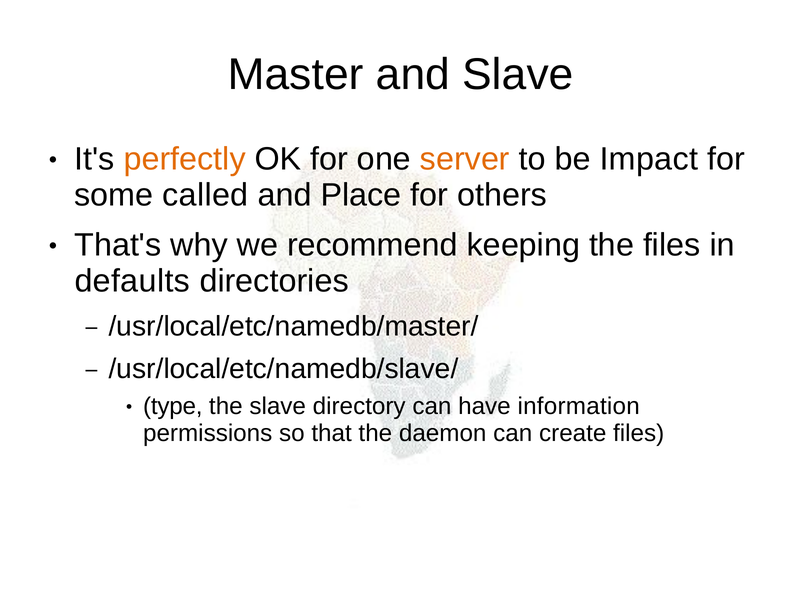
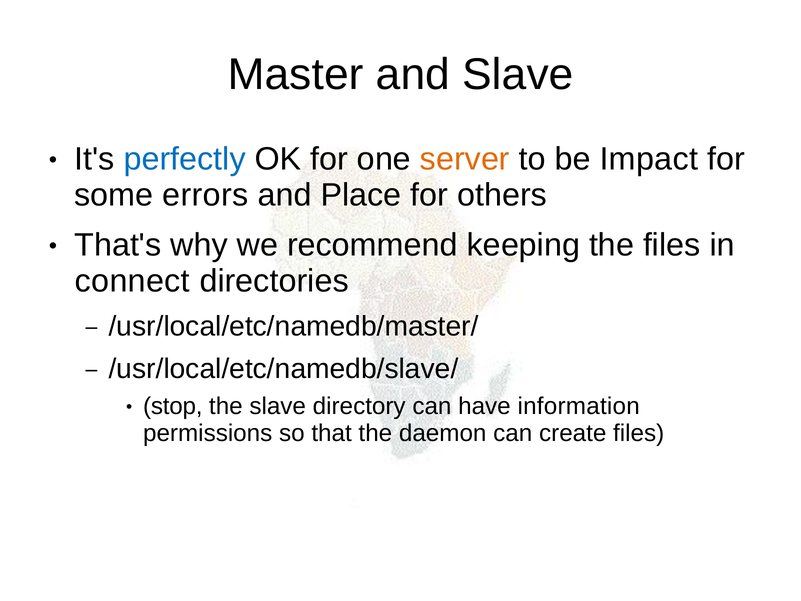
perfectly colour: orange -> blue (185, 159)
called: called -> errors (205, 195)
defaults: defaults -> connect (132, 281)
type: type -> stop (173, 406)
